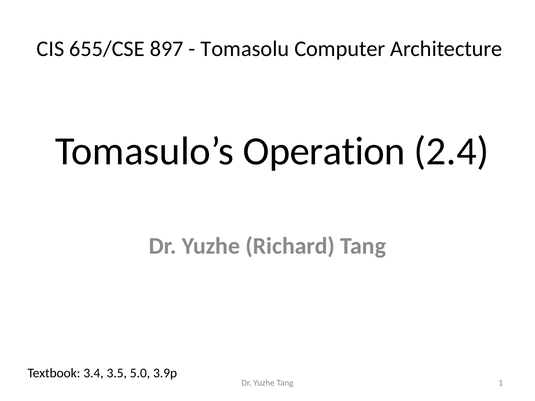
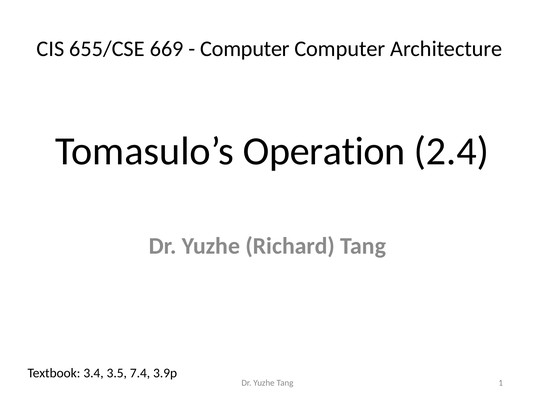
897: 897 -> 669 (167, 49)
Tomasolu: Tomasolu -> Computer (245, 49)
5.0: 5.0 -> 7.4 (140, 373)
